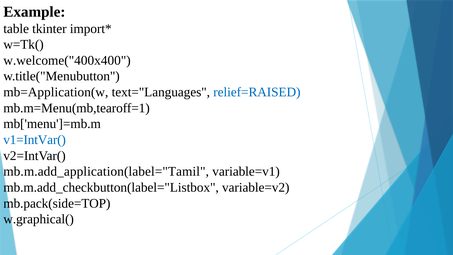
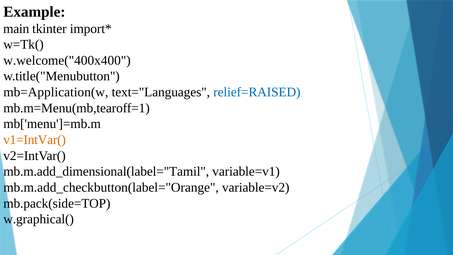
table: table -> main (16, 29)
v1=IntVar( colour: blue -> orange (35, 140)
mb.m.add_application(label="Tamil: mb.m.add_application(label="Tamil -> mb.m.add_dimensional(label="Tamil (106, 171)
mb.m.add_checkbutton(label="Listbox: mb.m.add_checkbutton(label="Listbox -> mb.m.add_checkbutton(label="Orange (111, 187)
